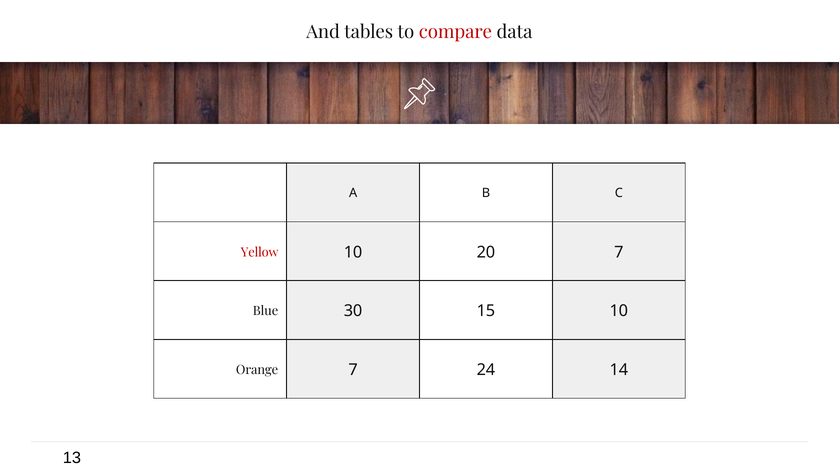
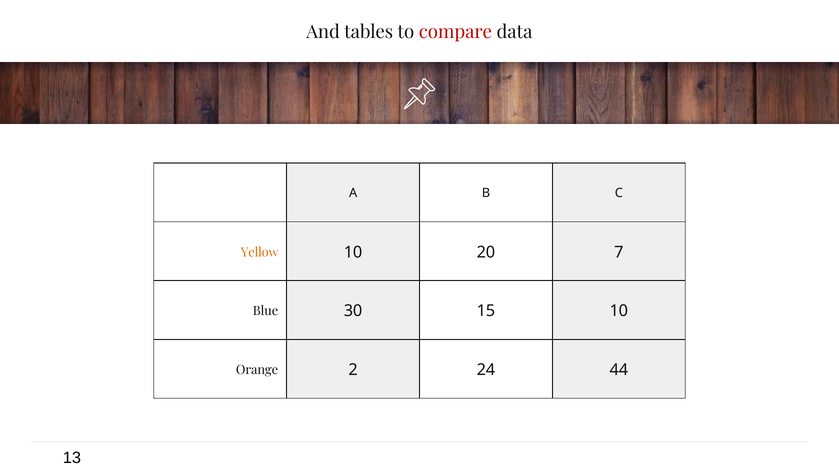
Yellow colour: red -> orange (260, 252)
Orange 7: 7 -> 2 (353, 370)
14: 14 -> 44 (619, 370)
